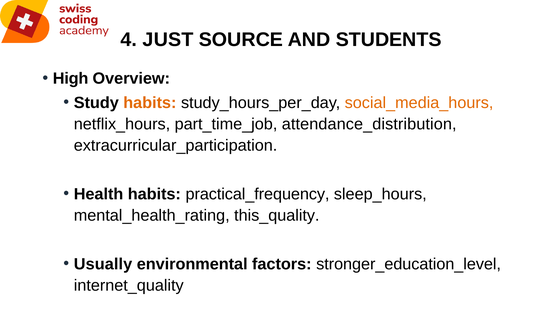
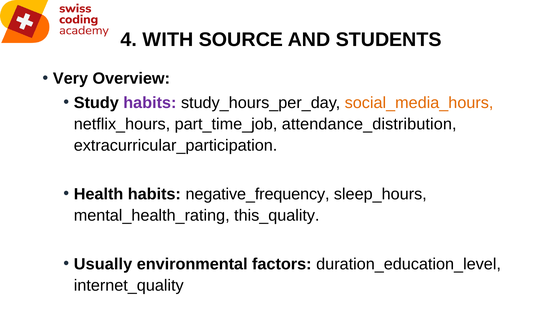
JUST: JUST -> WITH (168, 40)
High: High -> Very (70, 79)
habits colour: orange -> purple (150, 103)
practical_frequency: practical_frequency -> negative_frequency (258, 194)
stronger_education_level: stronger_education_level -> duration_education_level (409, 264)
